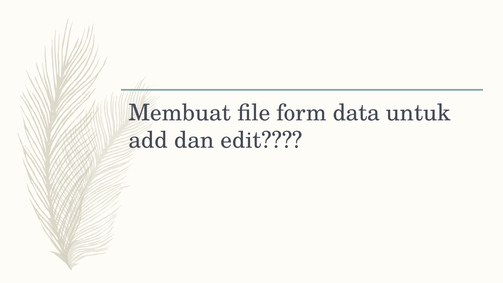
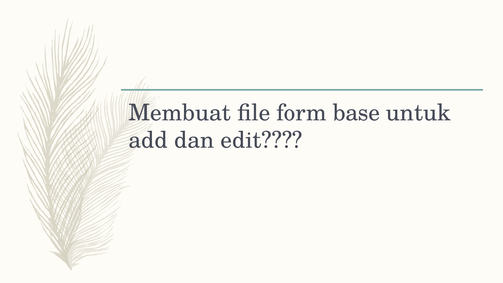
data: data -> base (356, 113)
